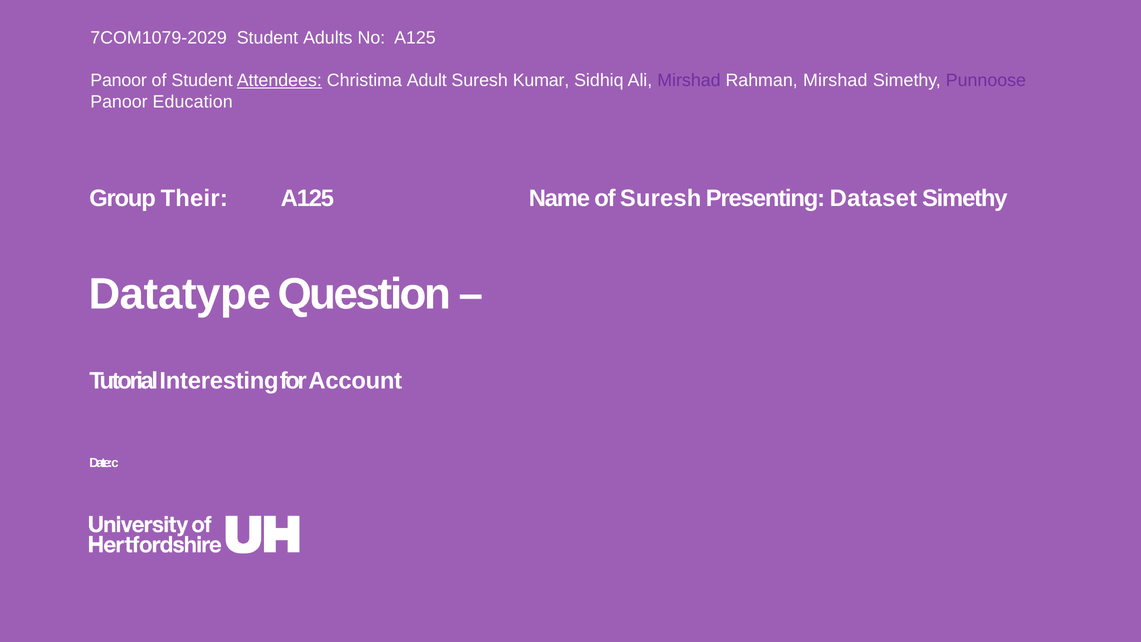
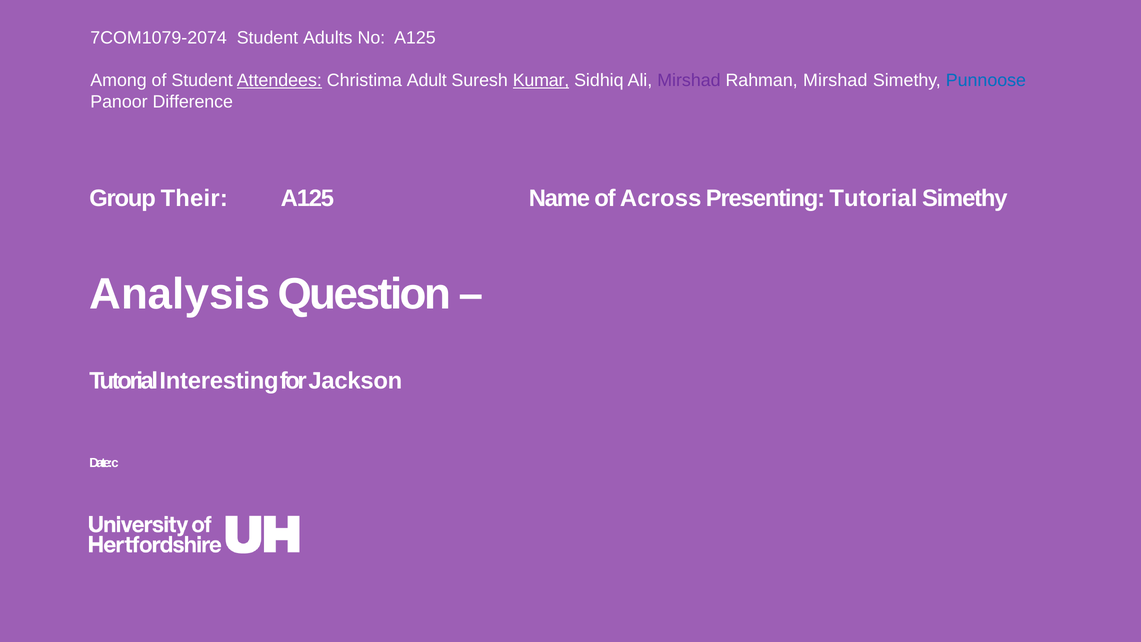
7COM1079-2029: 7COM1079-2029 -> 7COM1079-2074 (159, 38)
Panoor: Panoor -> Among (119, 80)
Kumar underline: none -> present (541, 80)
Punnoose colour: purple -> blue (986, 80)
Education: Education -> Difference (193, 102)
of Suresh: Suresh -> Across (661, 199)
Presenting Dataset: Dataset -> Tutorial (873, 199)
Datatype: Datatype -> Analysis (180, 294)
Account: Account -> Jackson (355, 381)
